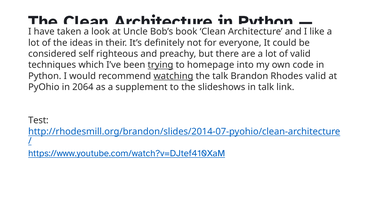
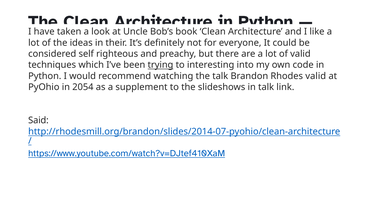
homepage: homepage -> interesting (211, 65)
watching underline: present -> none (173, 76)
2064: 2064 -> 2054 (83, 87)
Test: Test -> Said (38, 120)
